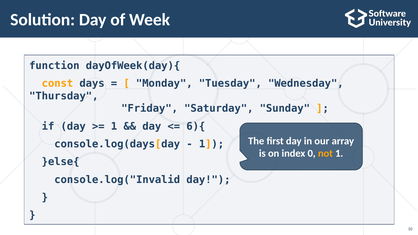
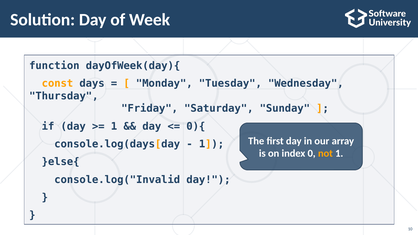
6){: 6){ -> 0){ (196, 126)
